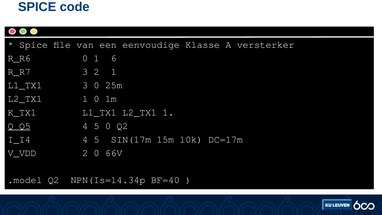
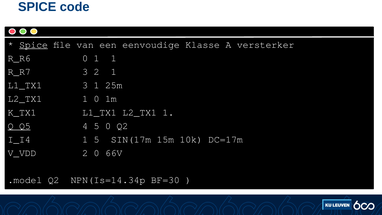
Spice underline: none -> present (33, 45)
1 6: 6 -> 1 (114, 58)
3 0: 0 -> 1 (97, 85)
I_I4 4: 4 -> 1 (85, 139)
BF=40: BF=40 -> BF=30 (165, 180)
